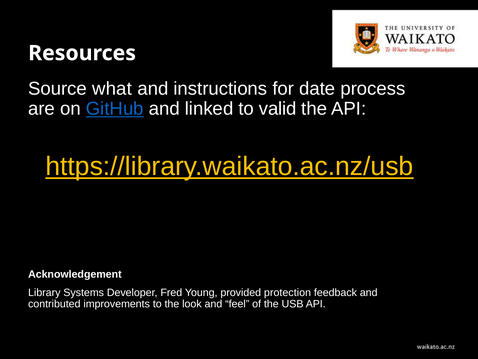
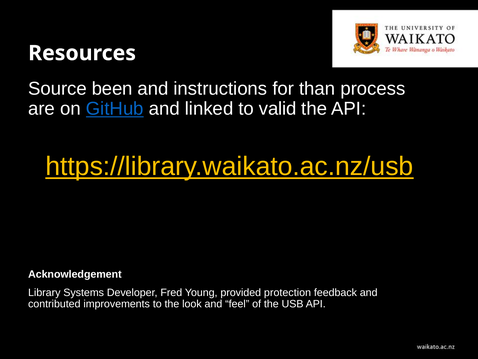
what: what -> been (112, 89)
date: date -> than (317, 89)
